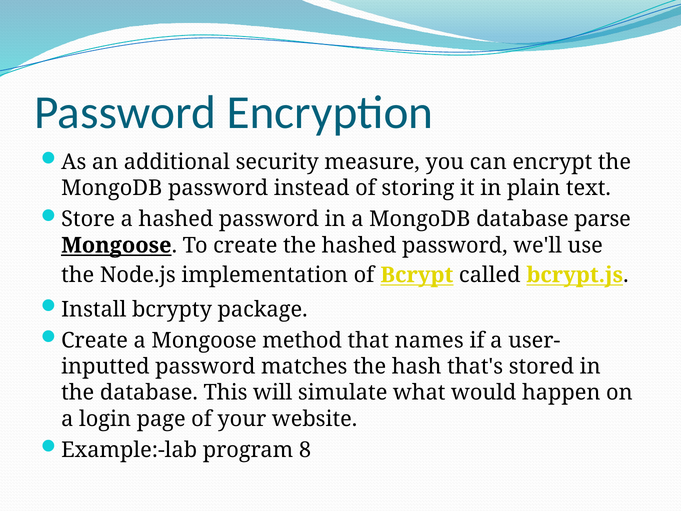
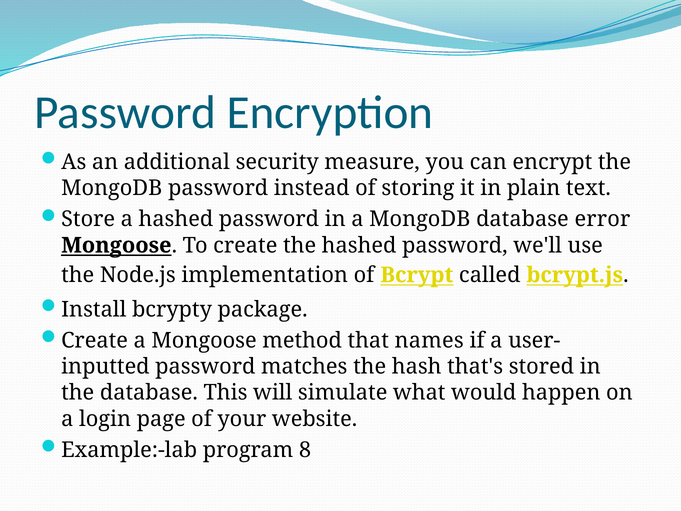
parse: parse -> error (602, 219)
